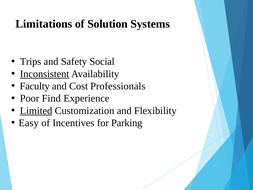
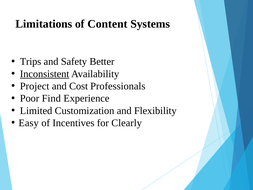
Solution: Solution -> Content (108, 24)
Social: Social -> Better (102, 62)
Faculty: Faculty -> Project (35, 86)
Limited underline: present -> none (36, 111)
Parking: Parking -> Clearly (127, 123)
